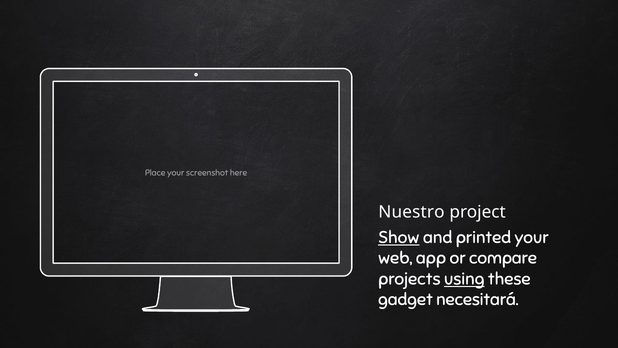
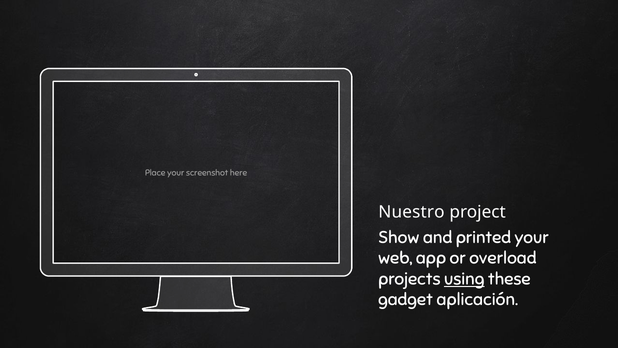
Show underline: present -> none (399, 237)
compare: compare -> overload (503, 258)
necesitará: necesitará -> aplicación (477, 299)
